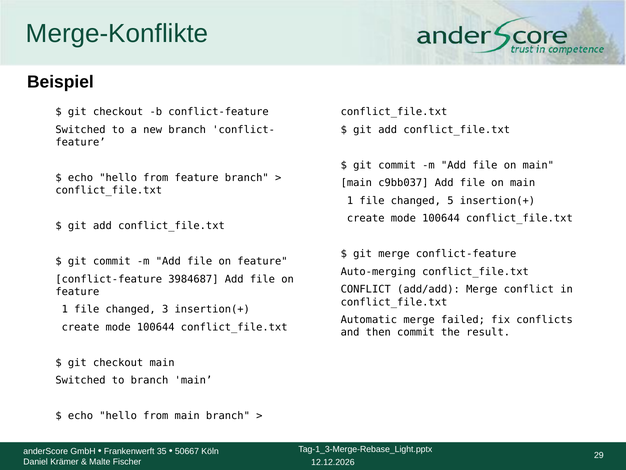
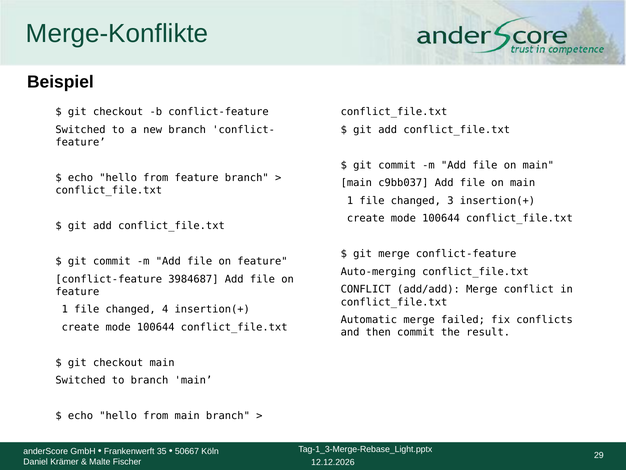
5: 5 -> 3 (450, 201)
3: 3 -> 4 (165, 309)
